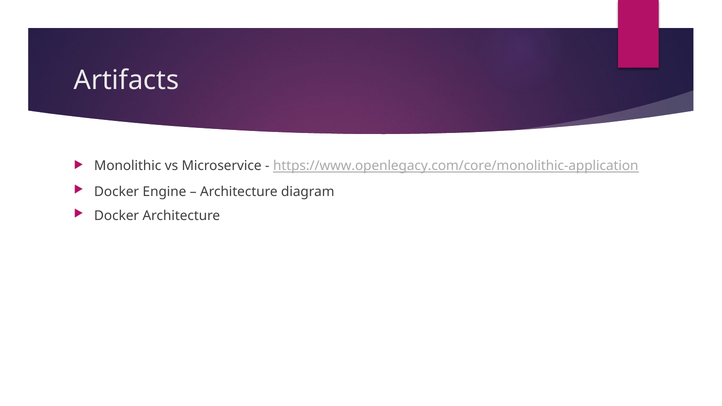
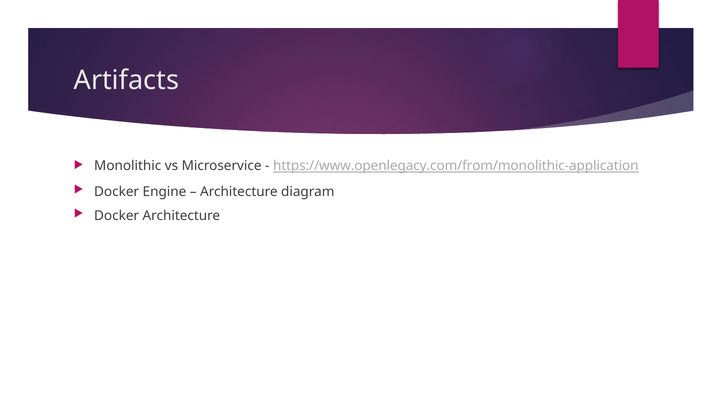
https://www.openlegacy.com/core/monolithic-application: https://www.openlegacy.com/core/monolithic-application -> https://www.openlegacy.com/from/monolithic-application (456, 166)
